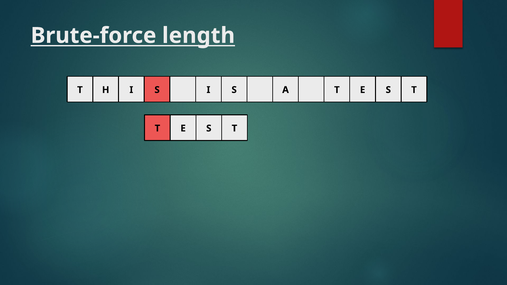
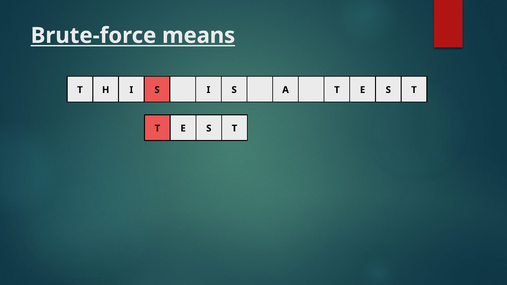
length: length -> means (199, 36)
